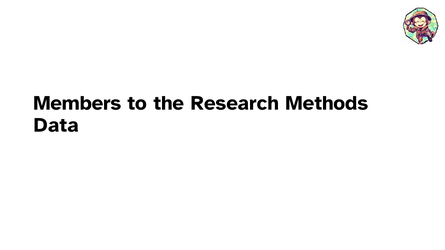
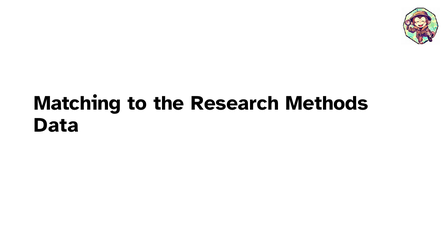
Members: Members -> Matching (77, 103)
